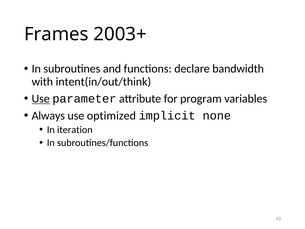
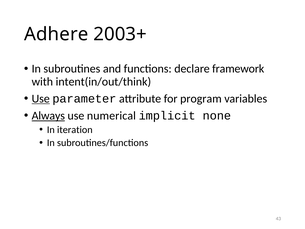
Frames: Frames -> Adhere (56, 34)
bandwidth: bandwidth -> framework (238, 69)
Always underline: none -> present (48, 116)
optimized: optimized -> numerical (111, 116)
